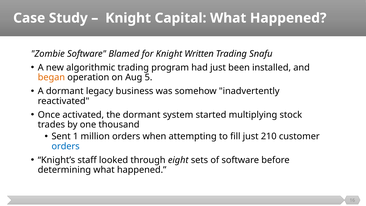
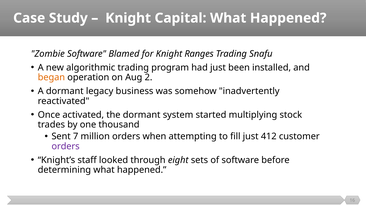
Written: Written -> Ranges (199, 54)
5: 5 -> 2 (149, 77)
1: 1 -> 7 (76, 136)
210: 210 -> 412 (269, 136)
orders colour: blue -> purple (66, 146)
